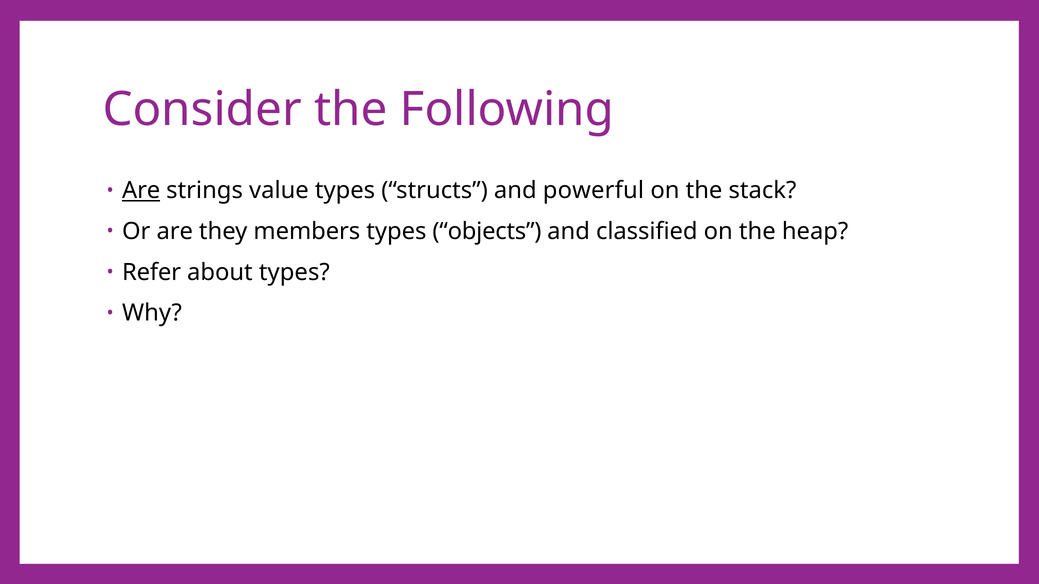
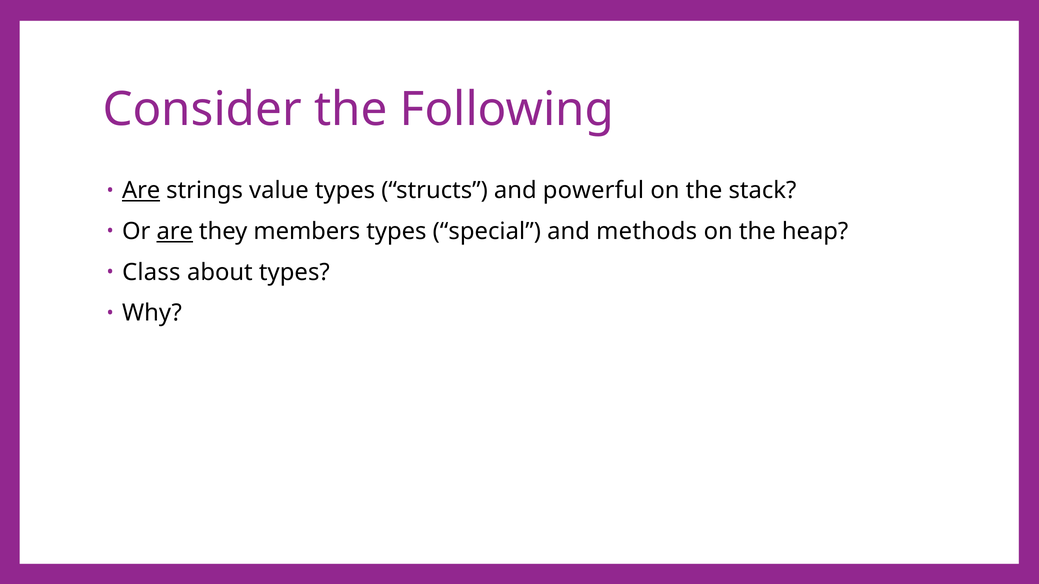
are underline: none -> present (175, 232)
objects: objects -> special (487, 232)
classified: classified -> methods (647, 232)
Refer: Refer -> Class (151, 272)
